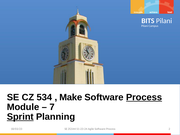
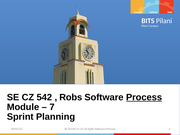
534: 534 -> 542 (44, 97)
Make: Make -> Robs (71, 97)
Sprint underline: present -> none (20, 117)
